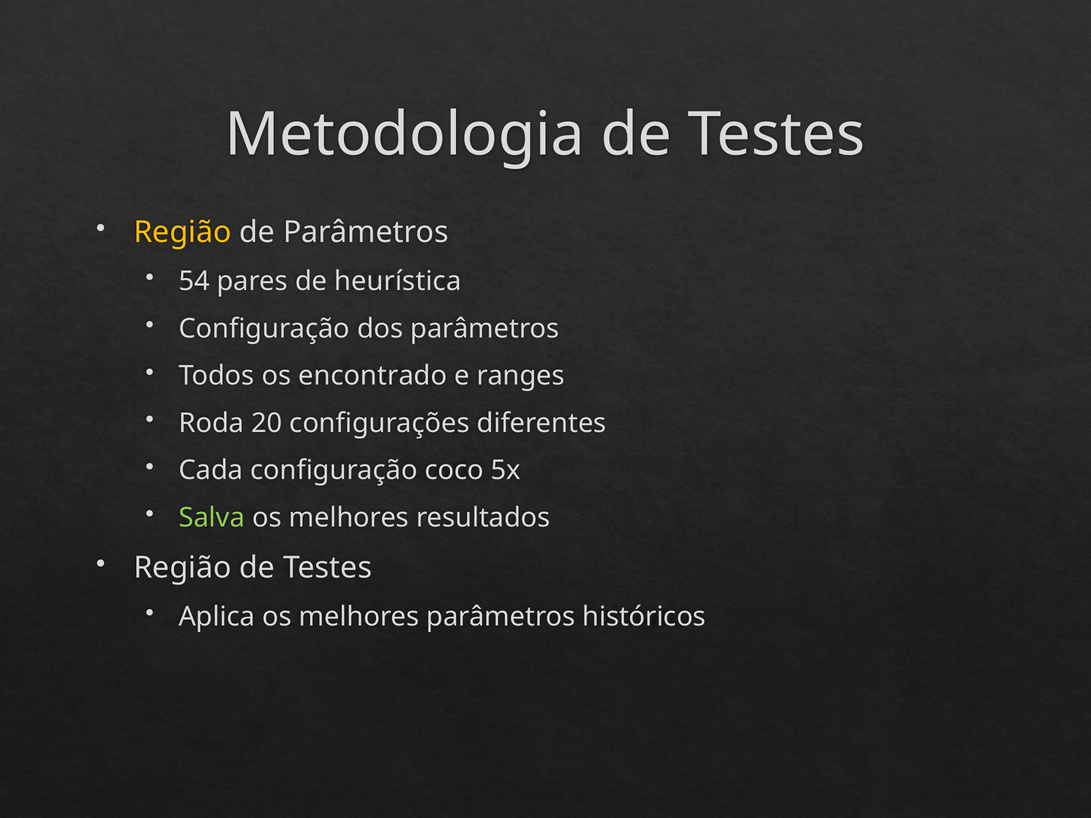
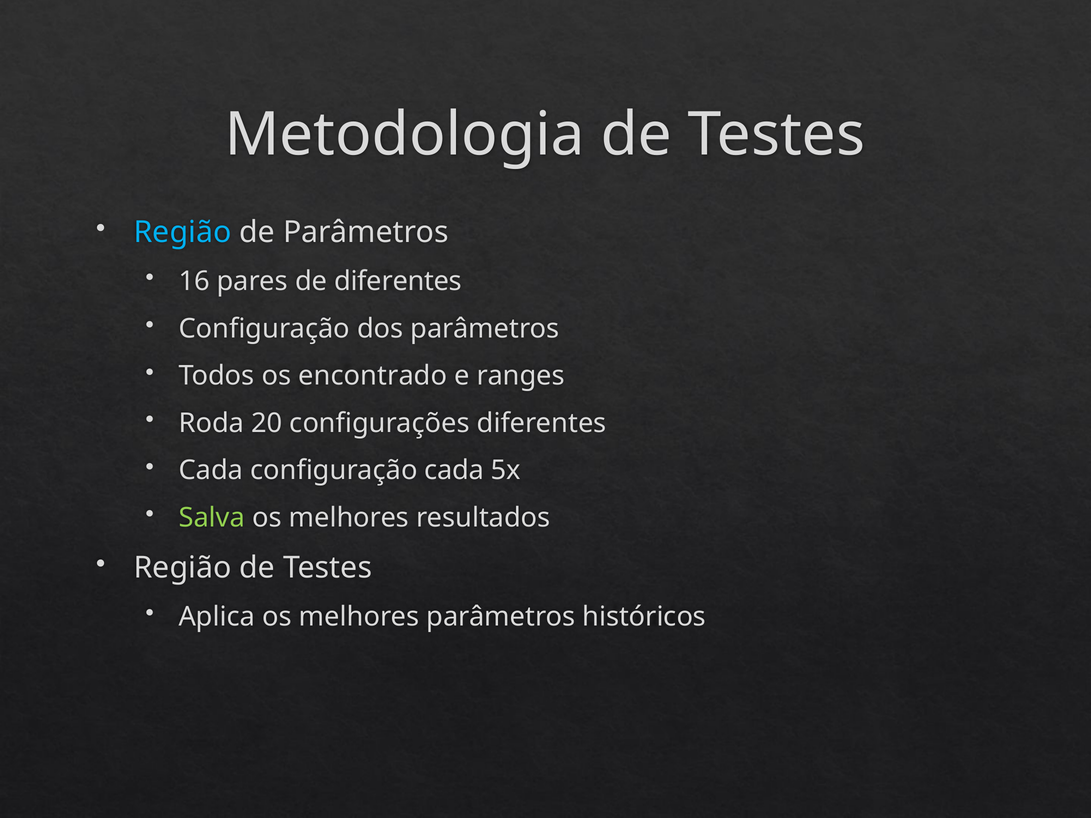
Região colour: yellow -> light blue (183, 233)
54: 54 -> 16 (194, 281)
de heurística: heurística -> diferentes (398, 281)
configuração coco: coco -> cada (454, 471)
